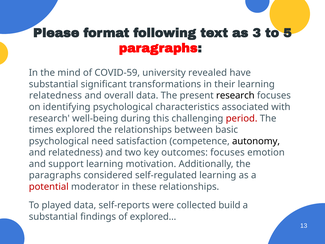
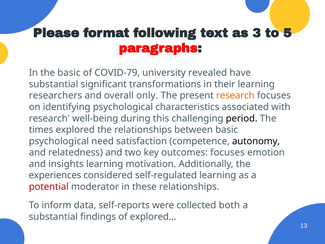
the mind: mind -> basic (69, 73)
COVID-59: COVID-59 -> COVID-79 (117, 73)
relatedness: relatedness -> researchers (55, 96)
overall data: data -> only (147, 96)
research colour: black -> orange (235, 96)
period colour: red -> black (242, 118)
support: support -> insights (66, 164)
paragraphs: paragraphs -> experiences (55, 175)
played: played -> inform (56, 205)
build: build -> both (229, 205)
